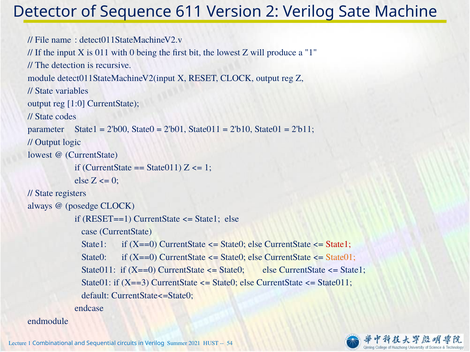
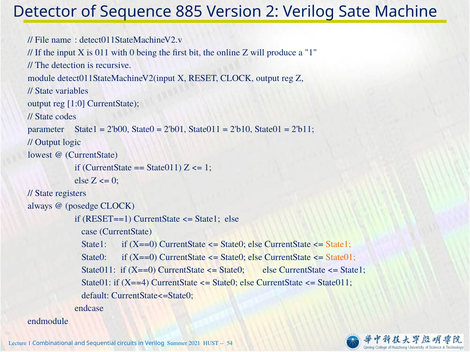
611: 611 -> 885 (189, 12)
the lowest: lowest -> online (228, 53)
State1 colour: red -> orange (338, 245)
X==3: X==3 -> X==4 (135, 283)
